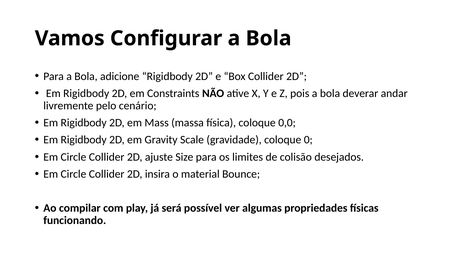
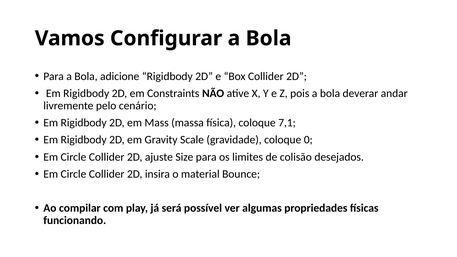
0,0: 0,0 -> 7,1 (287, 123)
